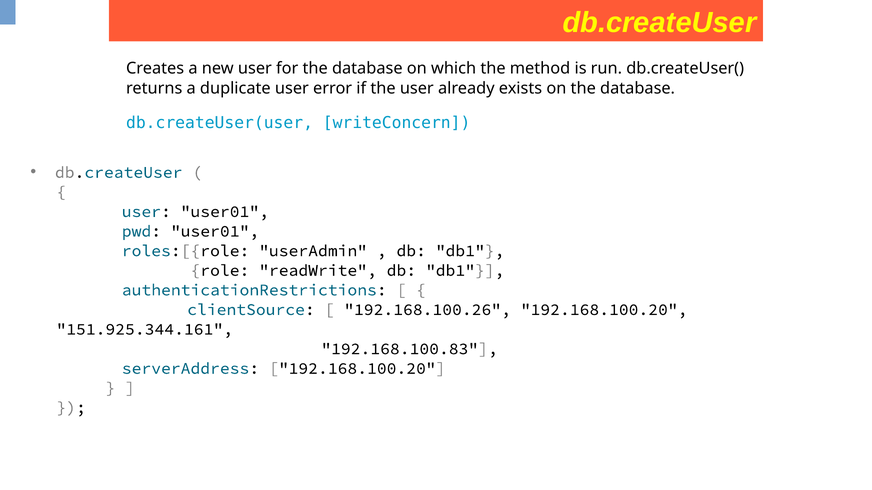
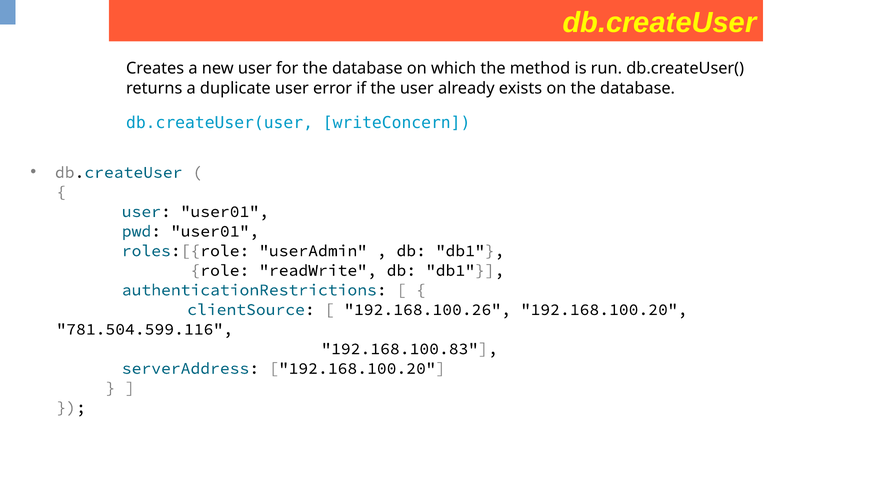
151.925.344.161: 151.925.344.161 -> 781.504.599.116 (145, 330)
